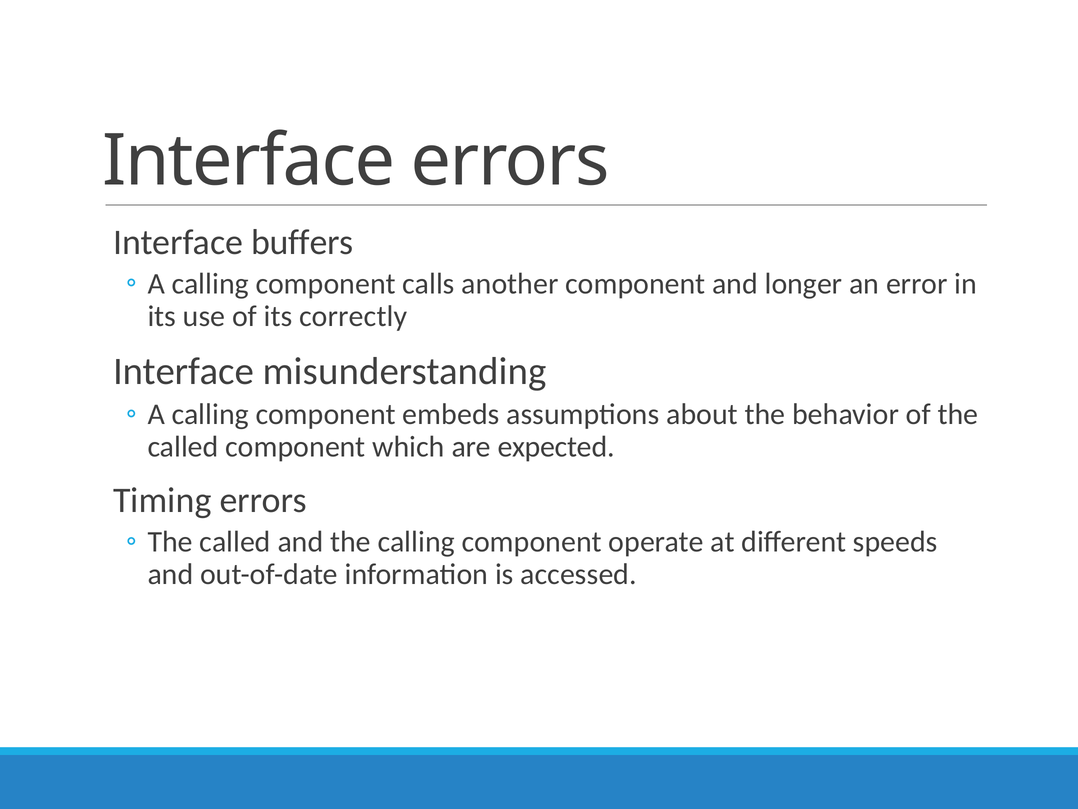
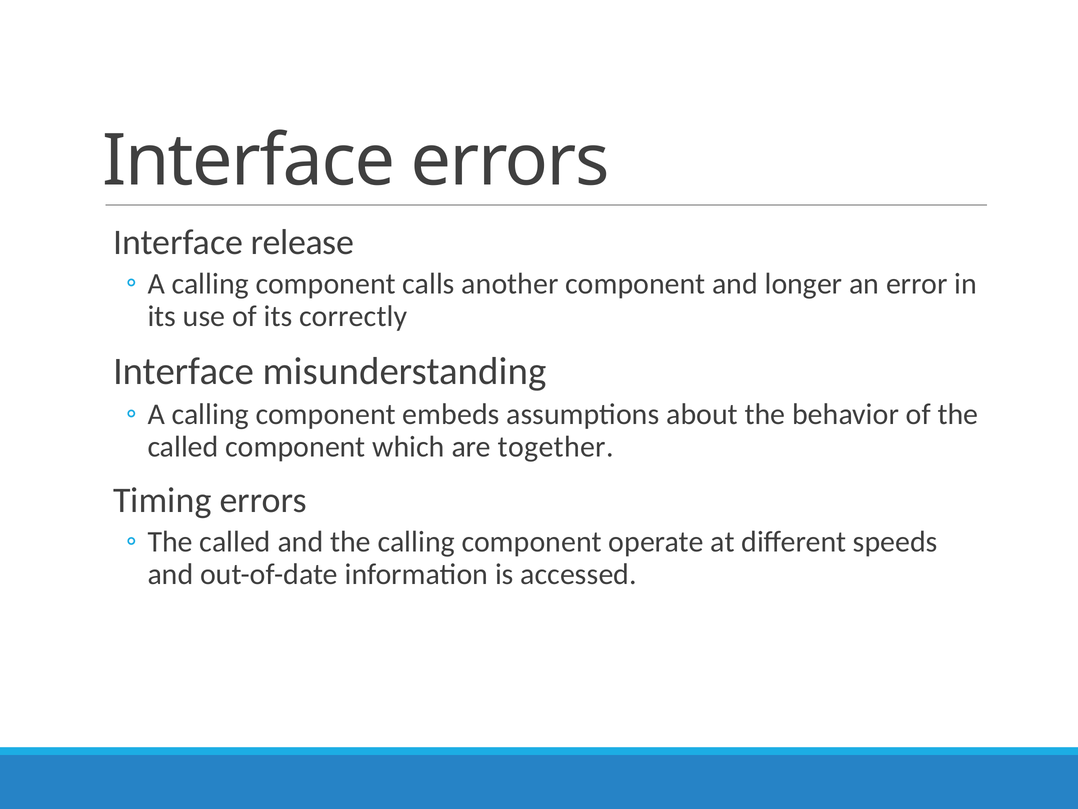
buffers: buffers -> release (302, 242)
expected: expected -> together (556, 447)
